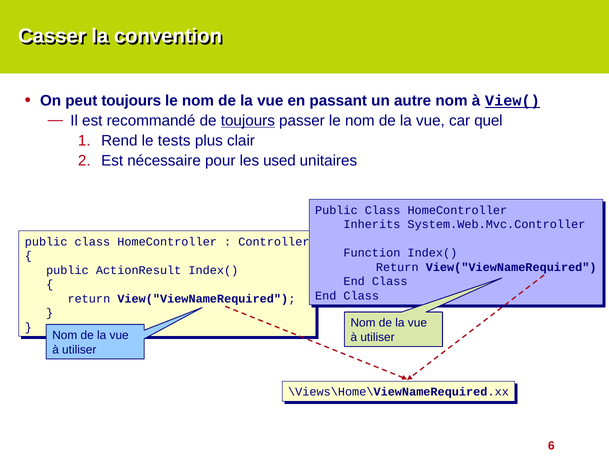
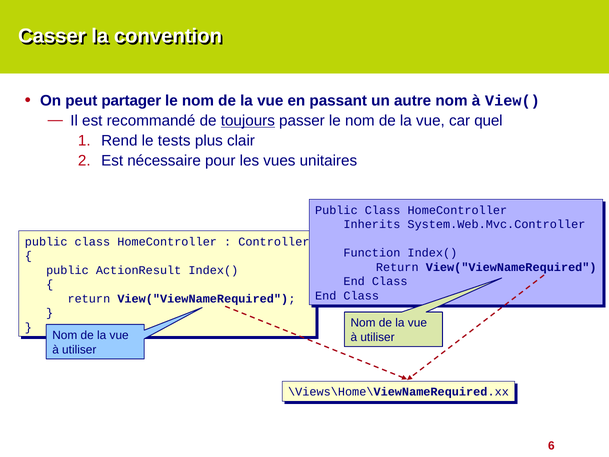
peut toujours: toujours -> partager (131, 101)
View( underline: present -> none (512, 101)
used: used -> vues (279, 161)
